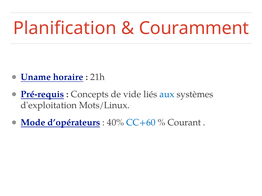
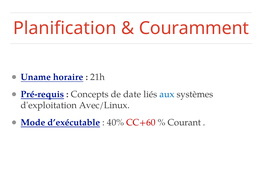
vide: vide -> date (132, 95)
Mots/Linux: Mots/Linux -> Avec/Linux (104, 106)
d’opérateurs: d’opérateurs -> d’exécutable (74, 123)
CC+60 colour: blue -> red (141, 123)
